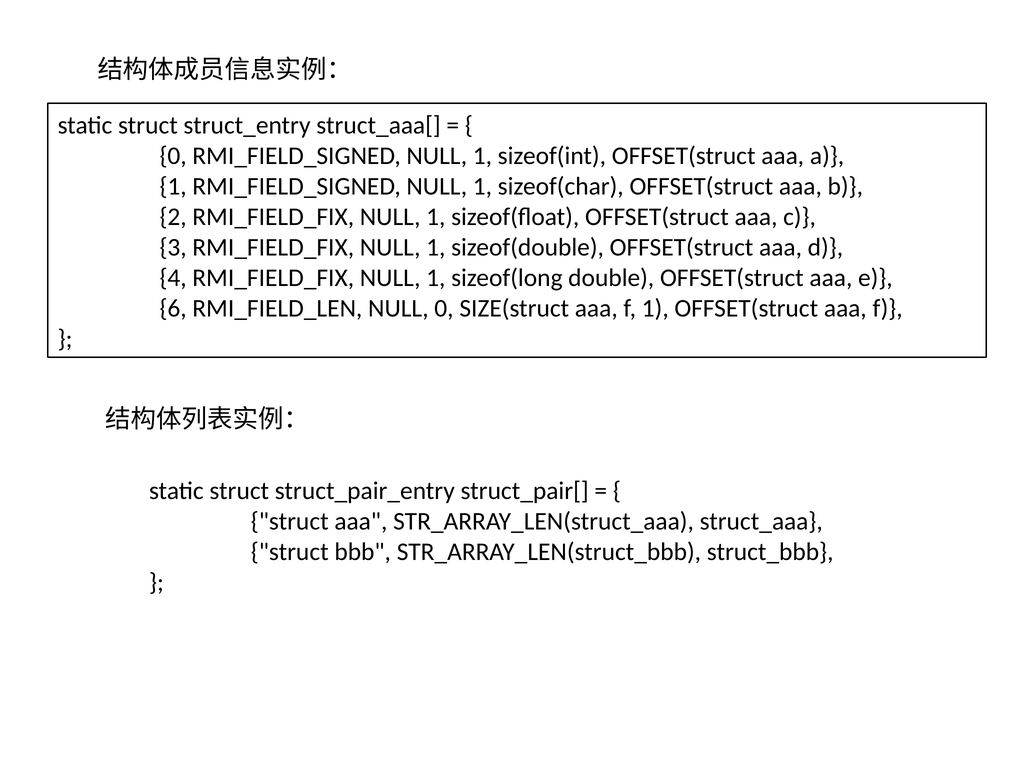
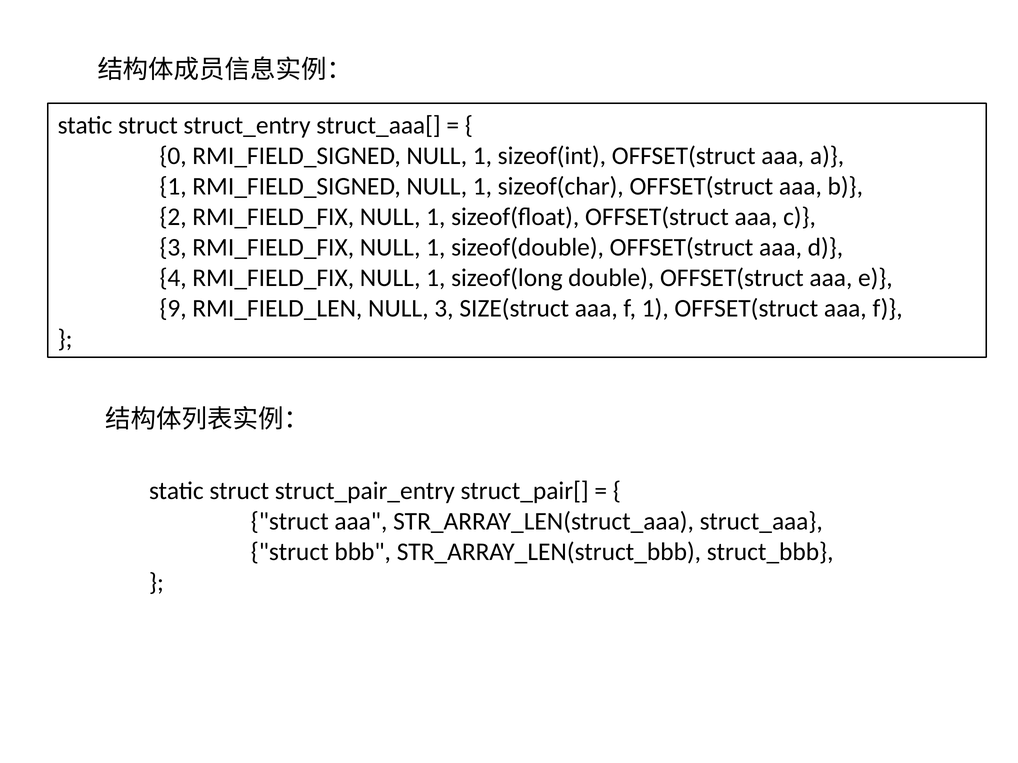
6: 6 -> 9 (173, 309)
NULL 0: 0 -> 3 (444, 309)
